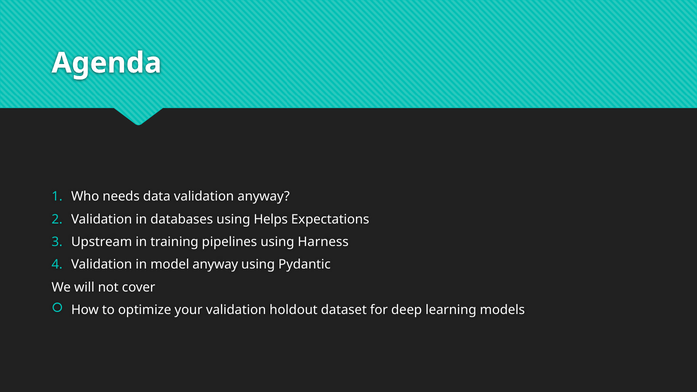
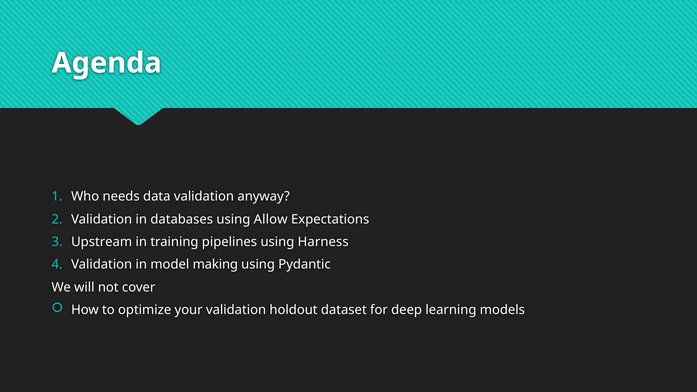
Helps: Helps -> Allow (271, 219)
model anyway: anyway -> making (215, 265)
